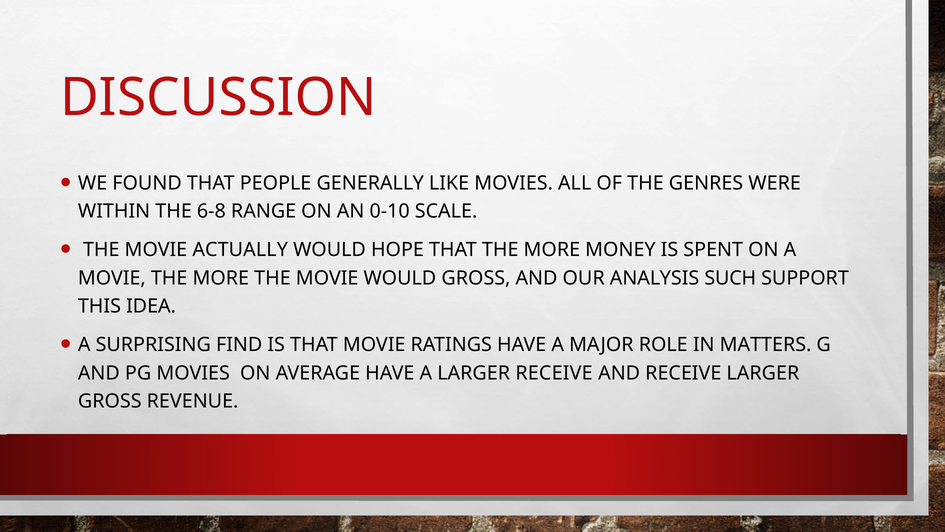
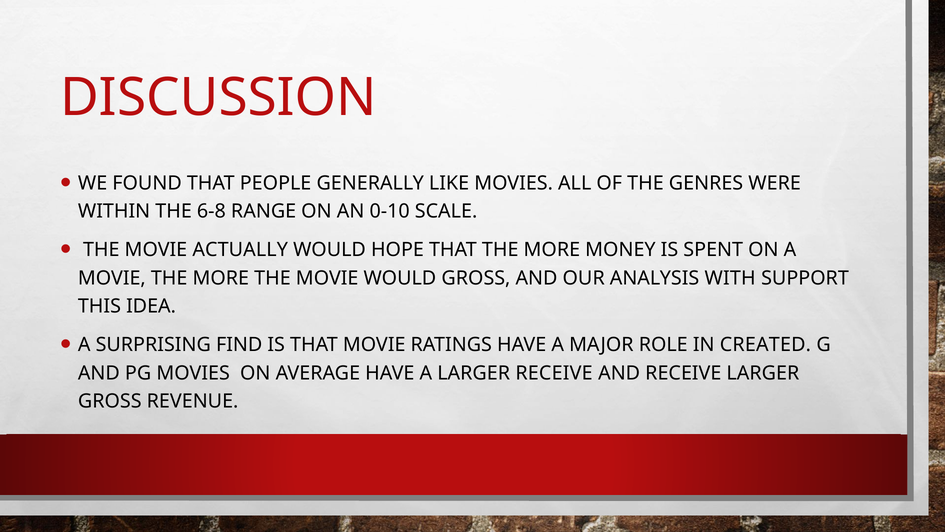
SUCH: SUCH -> WITH (730, 278)
MATTERS: MATTERS -> CREATED (765, 344)
